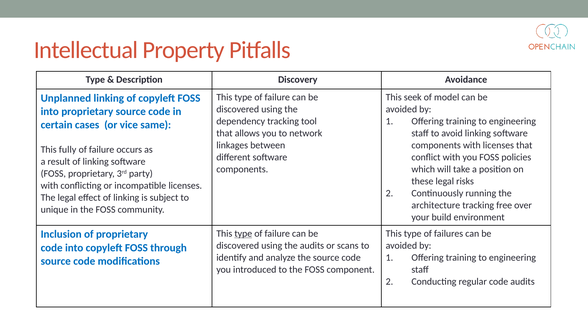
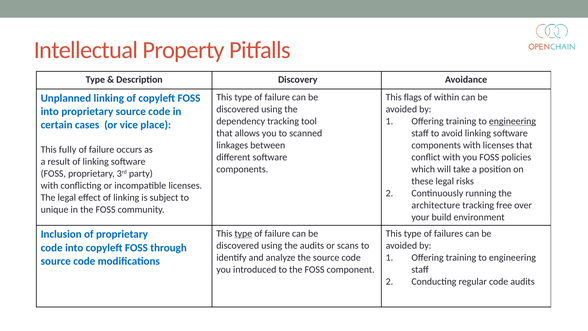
seek: seek -> flags (413, 97)
model: model -> within (447, 97)
engineering underline: none -> present (512, 121)
same: same -> place (156, 125)
network: network -> scanned (306, 133)
